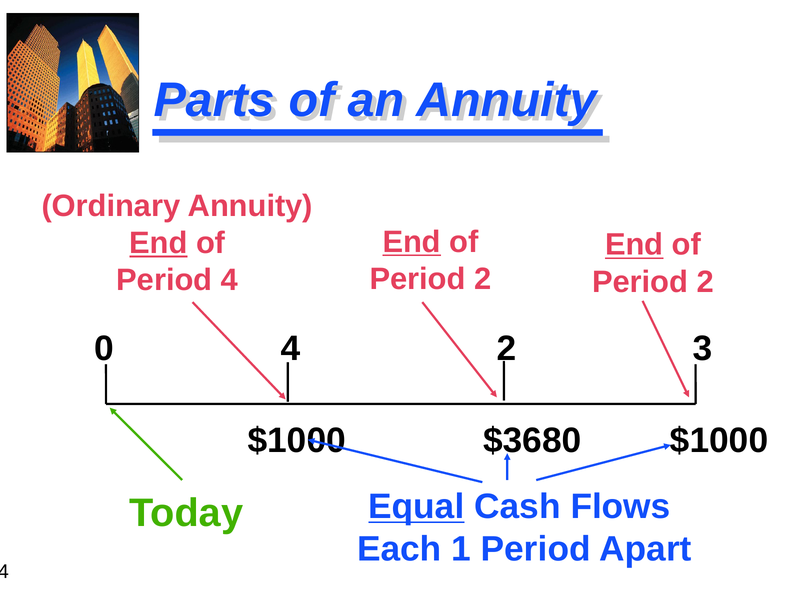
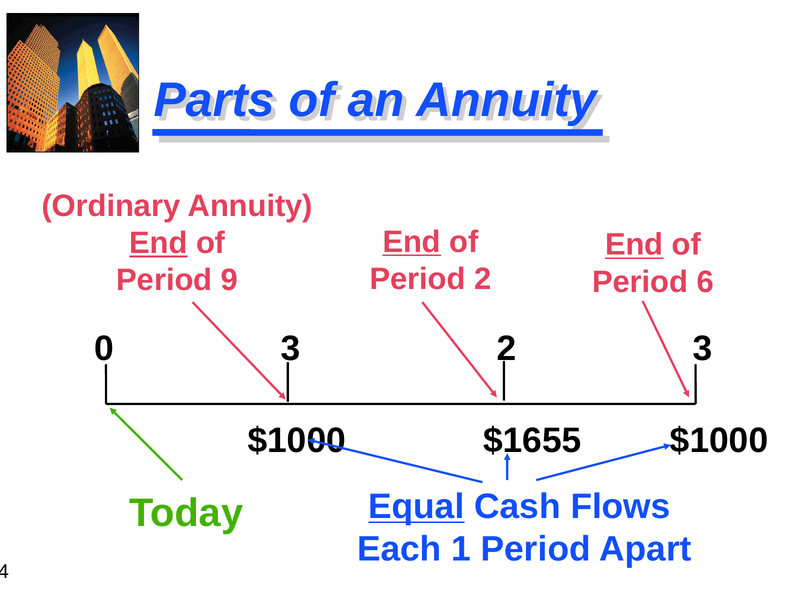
Period 4: 4 -> 9 (229, 280)
2: 2 -> 6 (705, 282)
0 4: 4 -> 3 (291, 349)
$3680: $3680 -> $1655 (532, 441)
